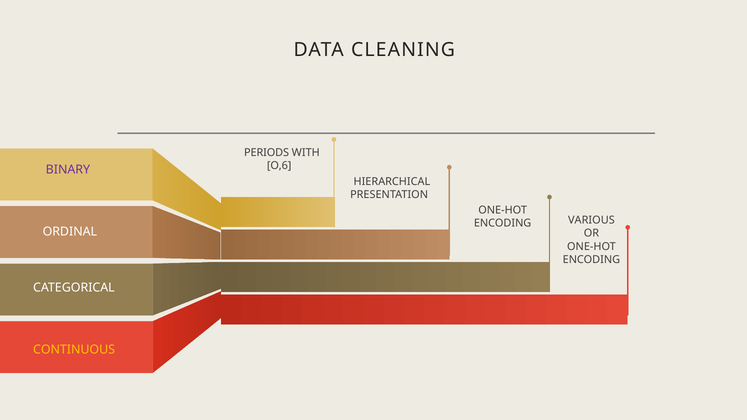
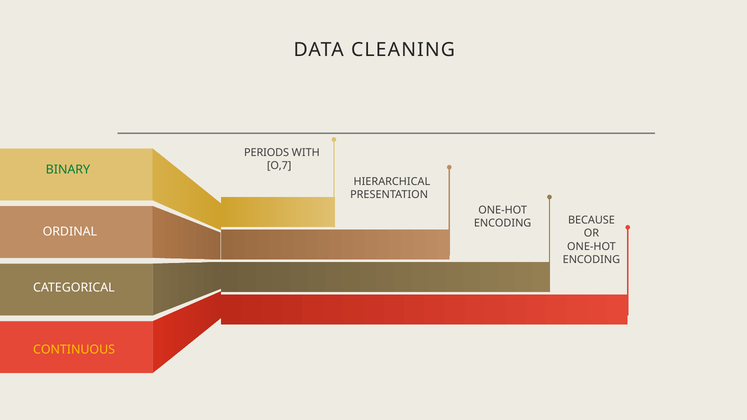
O,6: O,6 -> O,7 (279, 166)
BINARY colour: purple -> green (68, 170)
VARIOUS: VARIOUS -> BECAUSE (591, 220)
